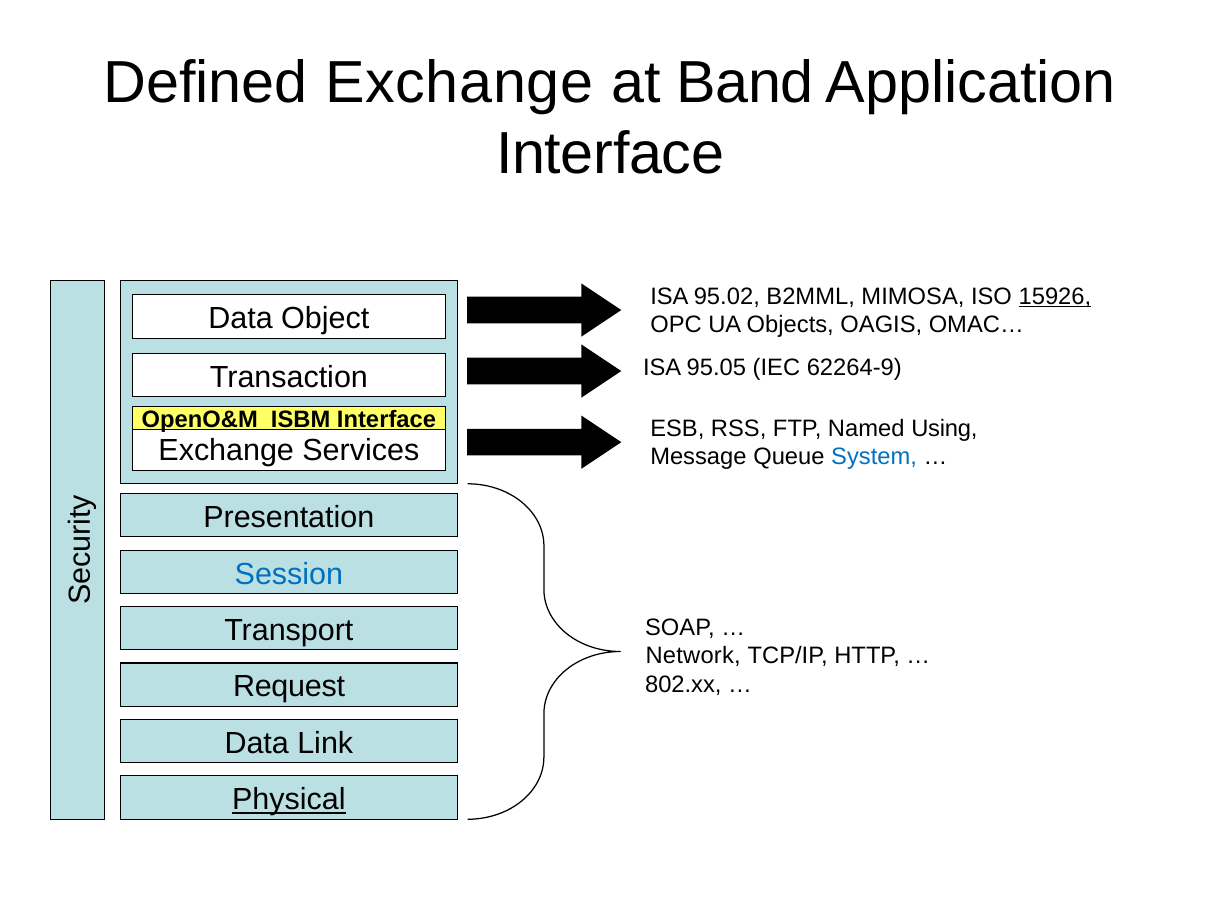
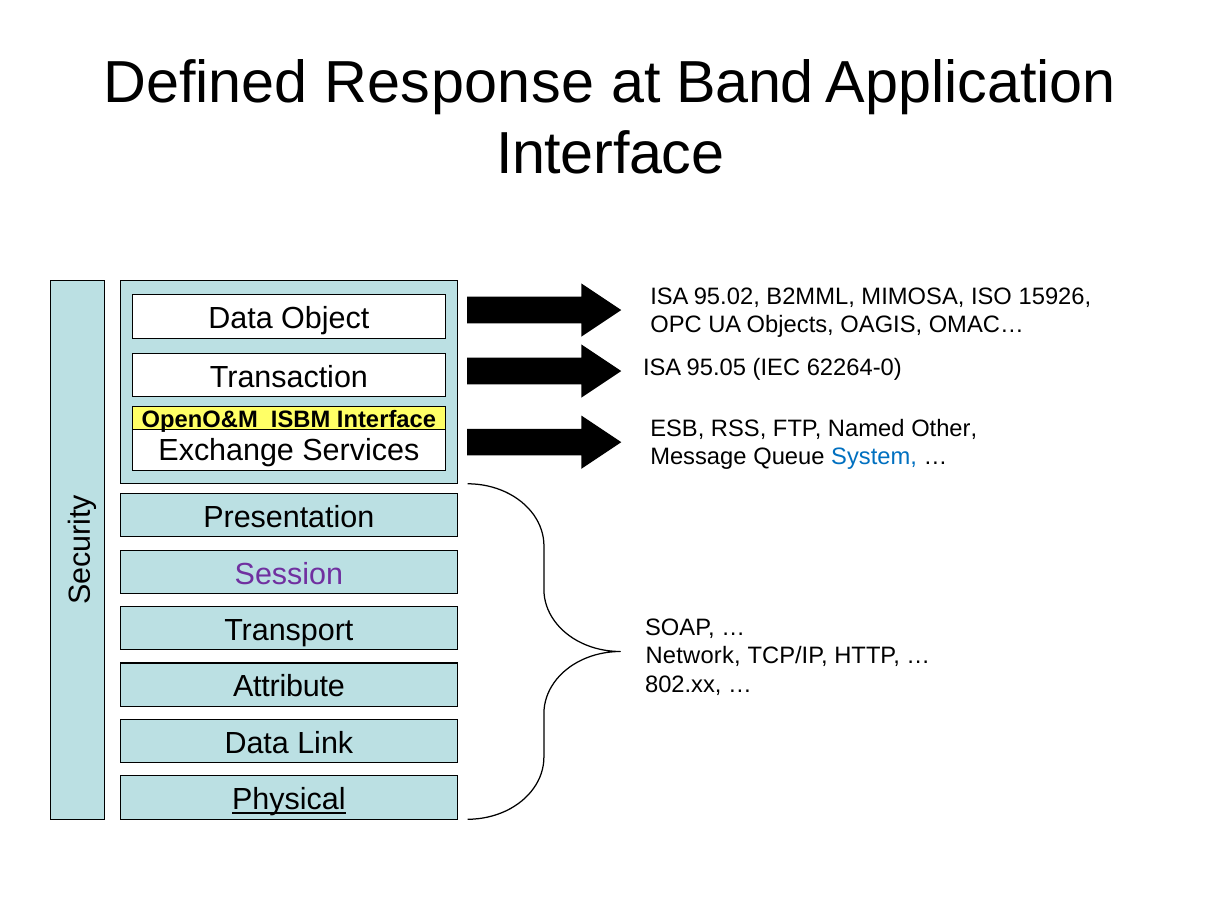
Defined Exchange: Exchange -> Response (459, 82)
15926 underline: present -> none (1055, 296)
62264-9: 62264-9 -> 62264-0 (854, 368)
Using: Using -> Other (944, 429)
Session colour: blue -> purple (289, 574)
Request: Request -> Attribute (289, 687)
